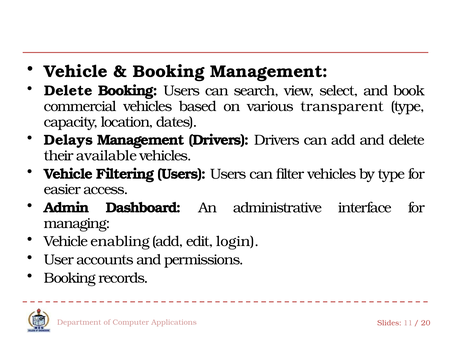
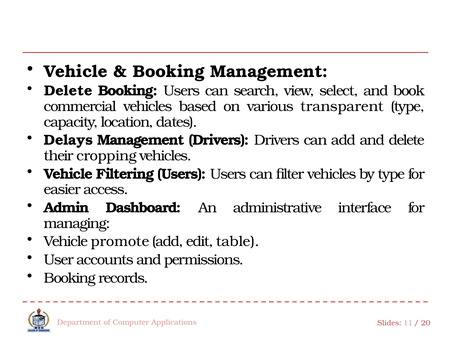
available: available -> cropping (107, 156)
enabling: enabling -> promote (120, 242)
login: login -> table (238, 242)
